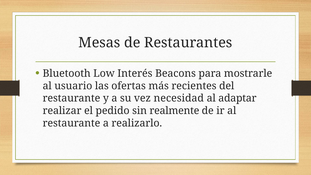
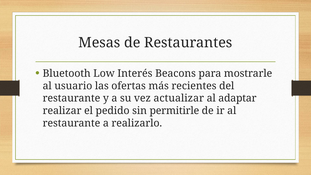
necesidad: necesidad -> actualizar (179, 98)
realmente: realmente -> permitirle (174, 111)
